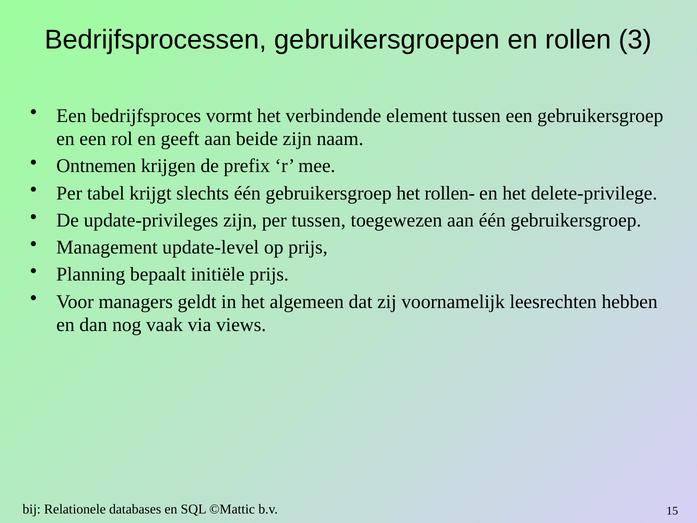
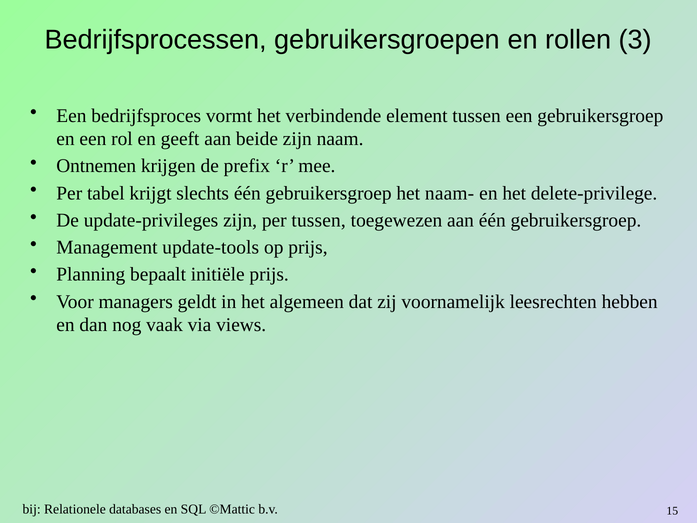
rollen-: rollen- -> naam- (450, 193)
update-level: update-level -> update-tools (211, 247)
